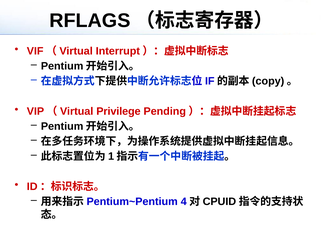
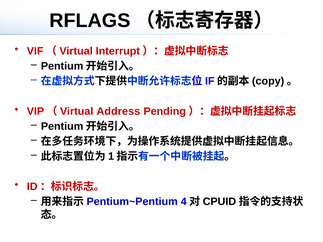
Privilege: Privilege -> Address (118, 111)
